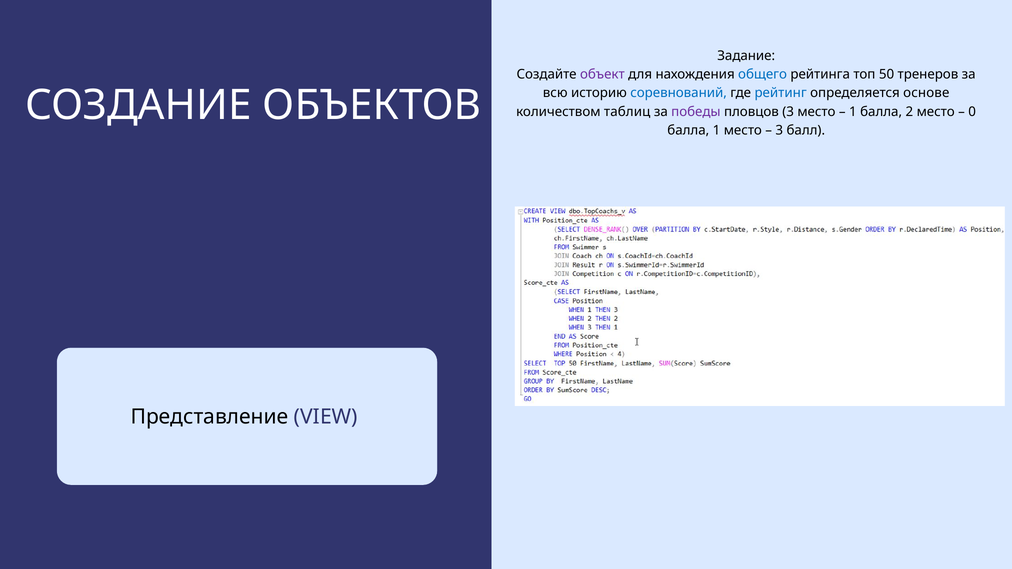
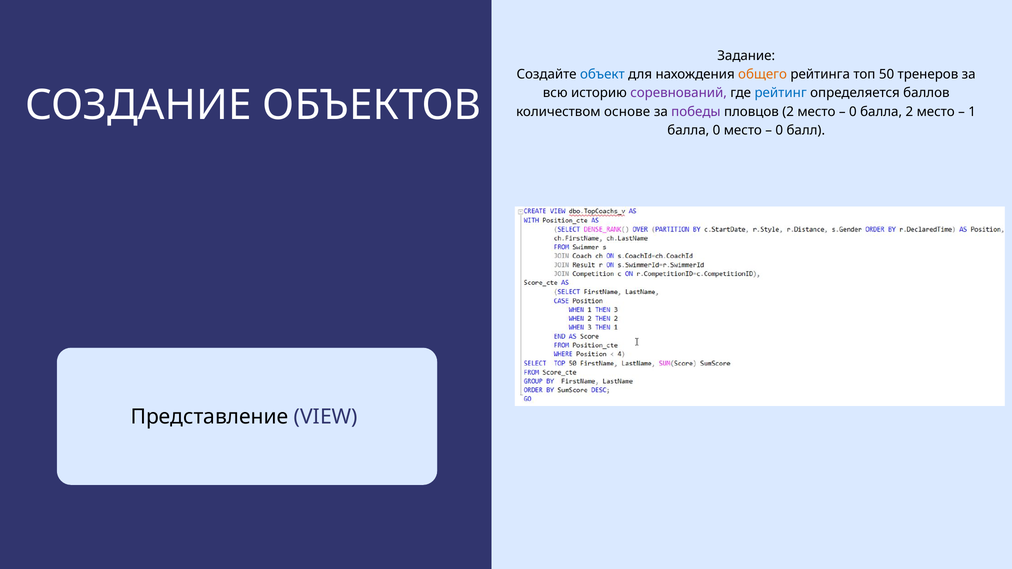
объект colour: purple -> blue (602, 74)
общего colour: blue -> orange (763, 74)
соревнований colour: blue -> purple (679, 93)
основе: основе -> баллов (926, 93)
таблиц: таблиц -> основе (627, 112)
пловцов 3: 3 -> 2 (788, 112)
1: 1 -> 0 (853, 112)
0: 0 -> 1 (972, 112)
балла 1: 1 -> 0 (717, 131)
3: 3 -> 0 (779, 131)
